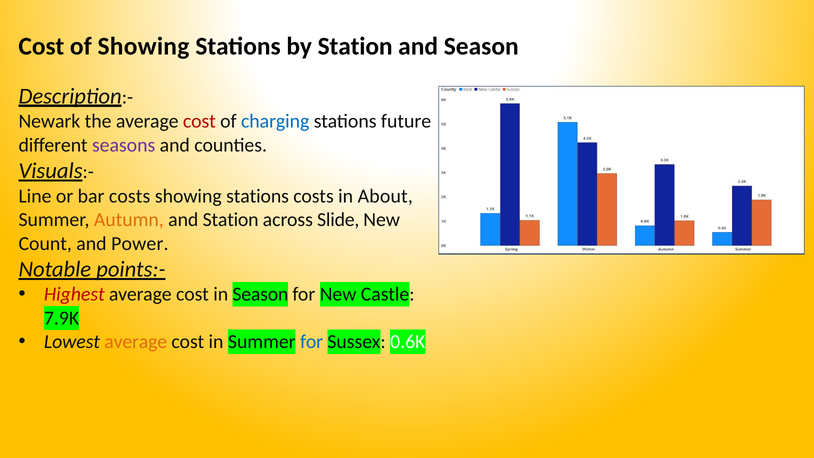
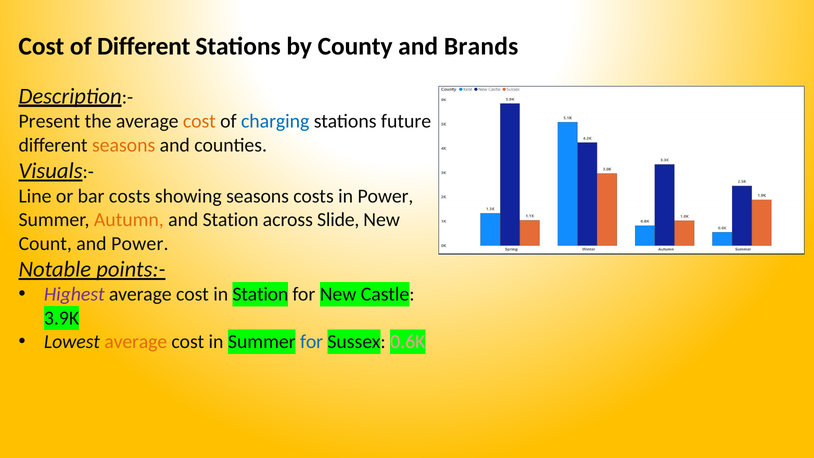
of Showing: Showing -> Different (144, 47)
by Station: Station -> County (355, 47)
and Season: Season -> Brands (481, 47)
Newark: Newark -> Present (49, 121)
cost colour: red -> orange (199, 121)
seasons colour: purple -> orange (124, 145)
stations: stations -> seasons (258, 196)
in About: About -> Power (385, 196)
Highest colour: red -> purple (74, 294)
in Season: Season -> Station (260, 294)
7.9K: 7.9K -> 3.9K (62, 318)
0.6K colour: white -> pink (408, 342)
